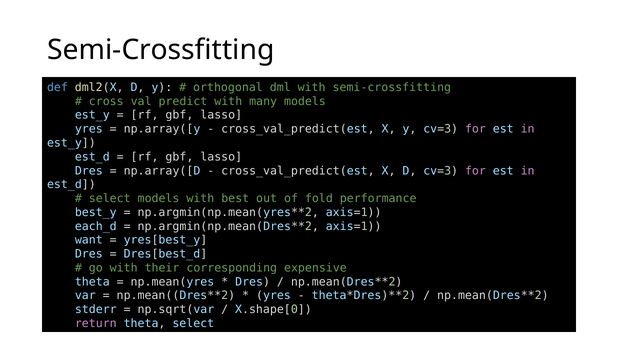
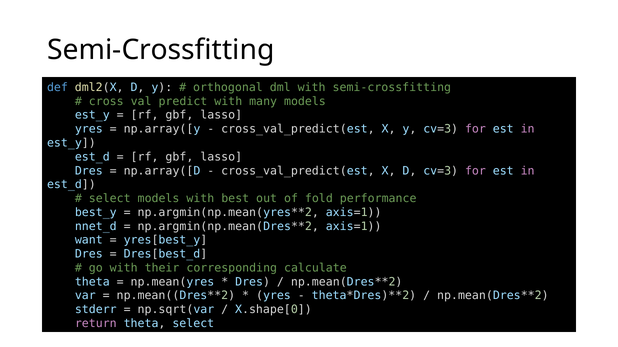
each_d: each_d -> nnet_d (96, 227)
expensive: expensive -> calculate (315, 268)
